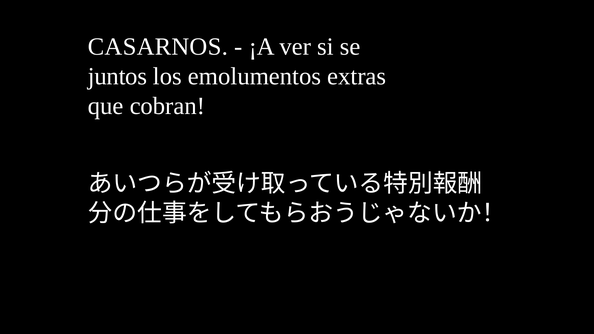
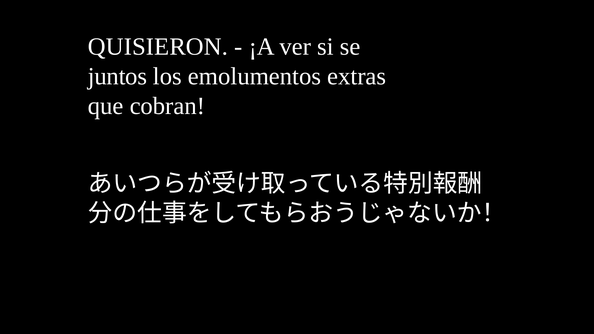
CASARNOS: CASARNOS -> QUISIERON (158, 47)
